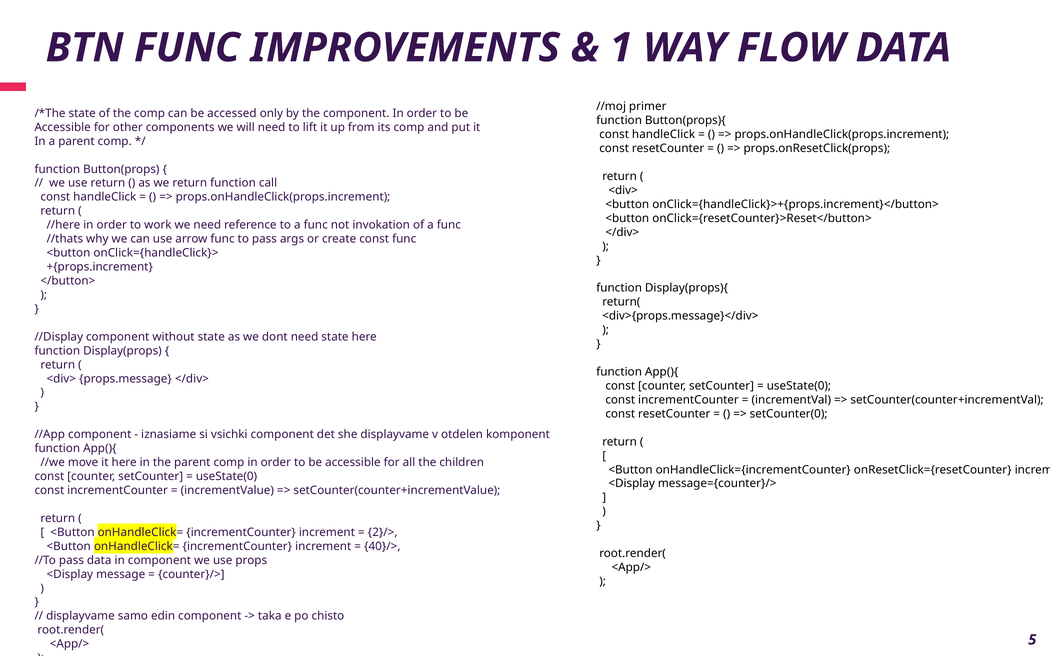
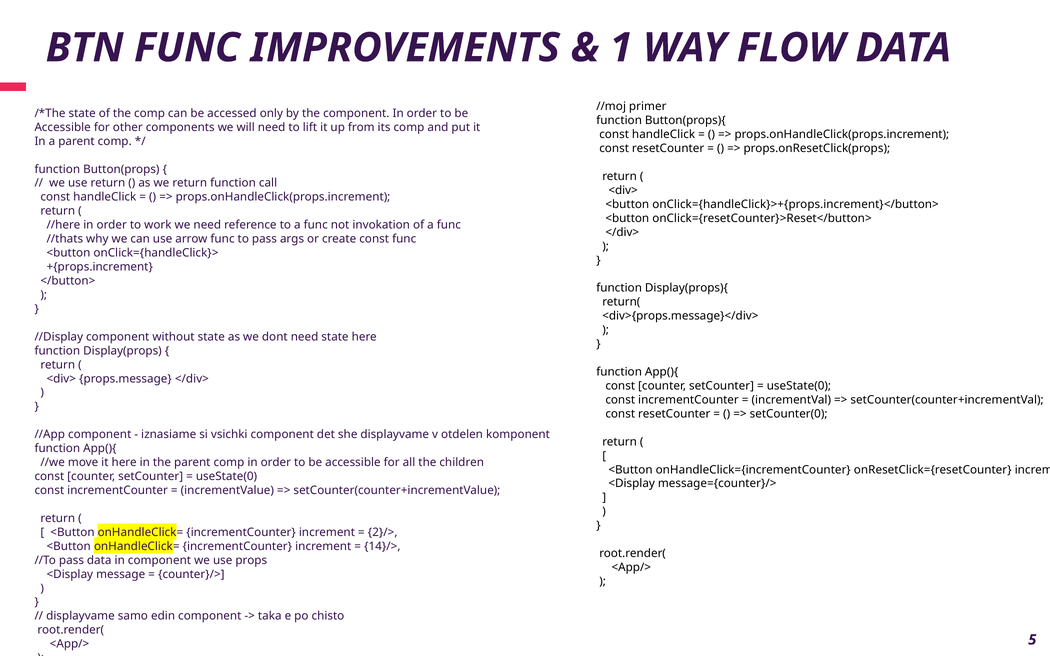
40}/>: 40}/> -> 14}/> (382, 546)
